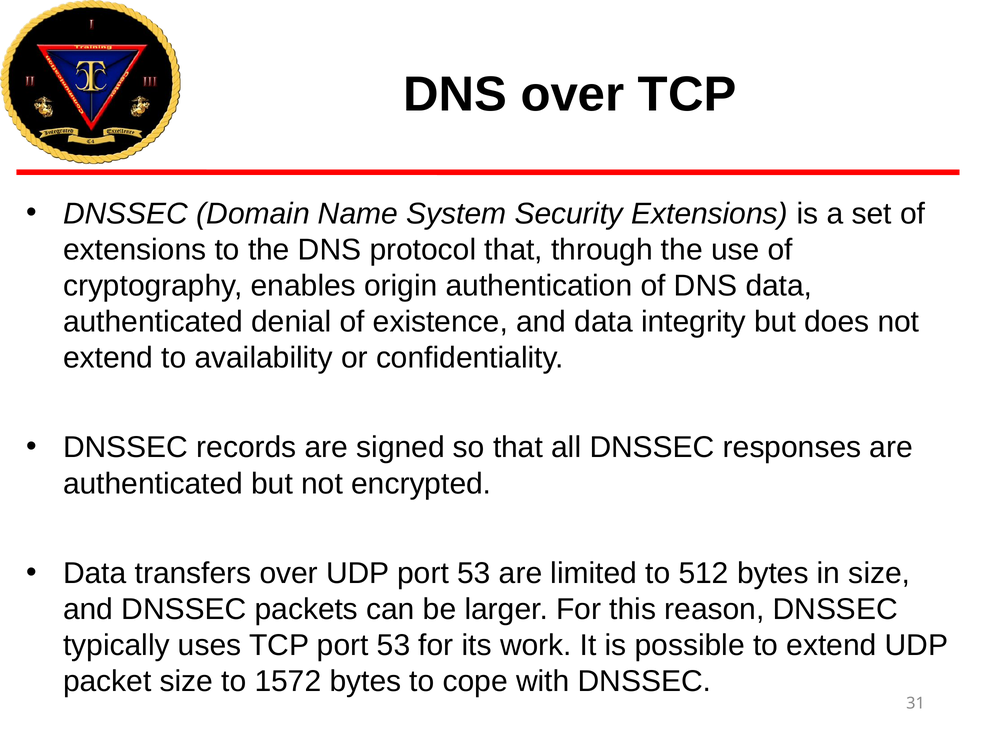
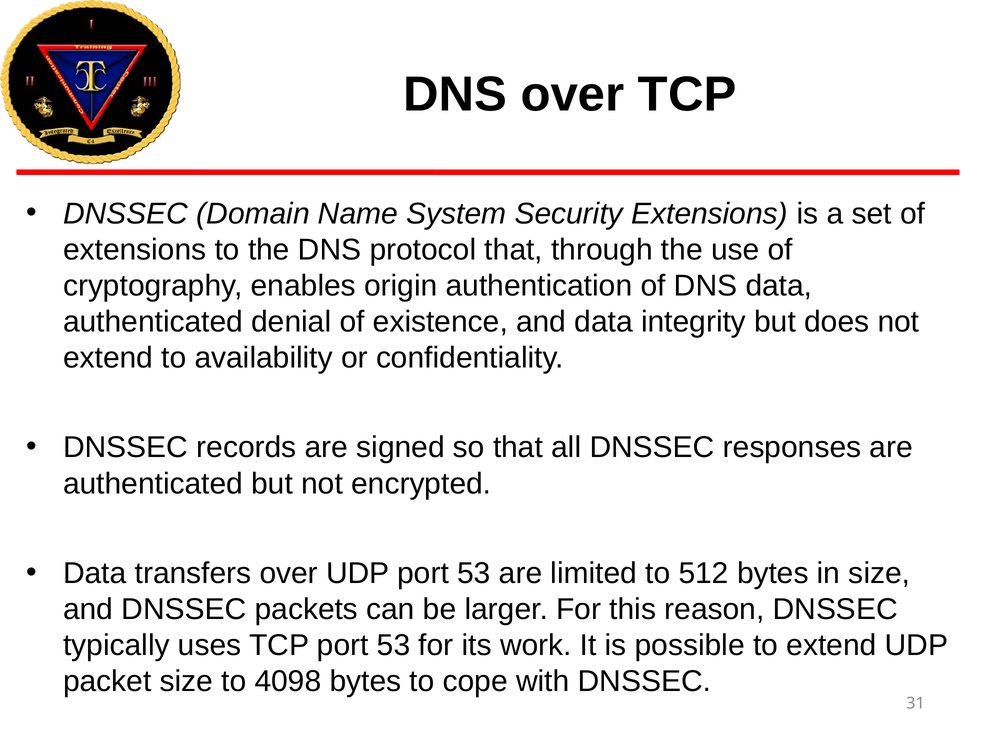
1572: 1572 -> 4098 (288, 681)
